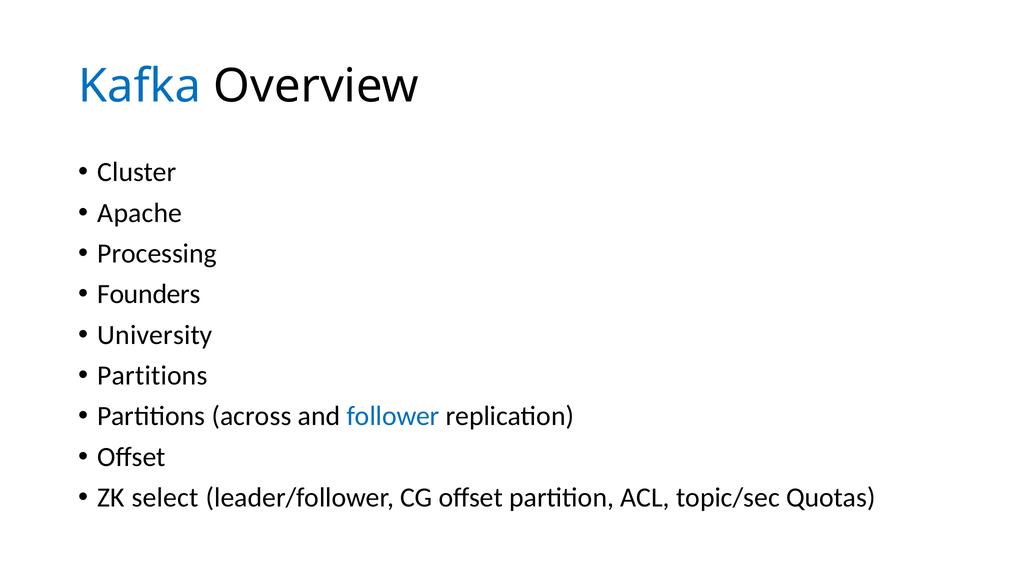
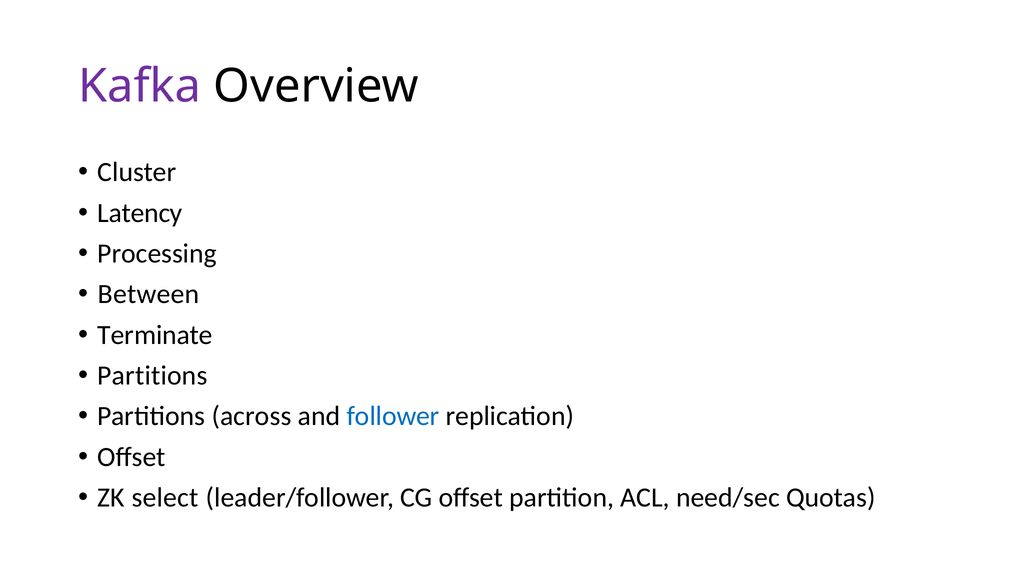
Kafka colour: blue -> purple (140, 86)
Apache: Apache -> Latency (140, 213)
Founders: Founders -> Between (149, 294)
University: University -> Terminate (155, 335)
topic/sec: topic/sec -> need/sec (728, 498)
